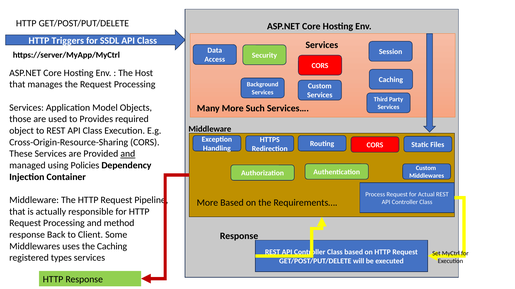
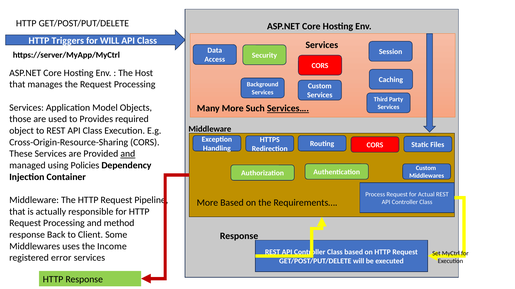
for SSDL: SSDL -> WILL (110, 41)
Services… underline: none -> present (288, 109)
the Caching: Caching -> Income (112, 247)
types: types -> error (61, 258)
